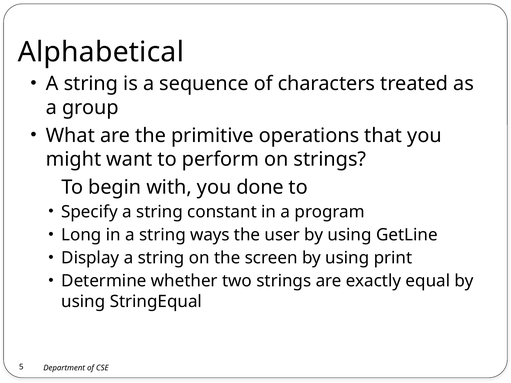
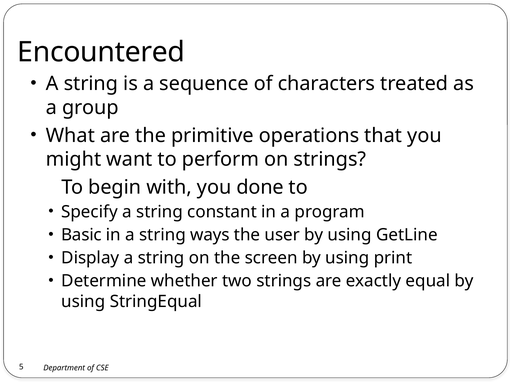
Alphabetical: Alphabetical -> Encountered (101, 52)
Long: Long -> Basic (81, 235)
